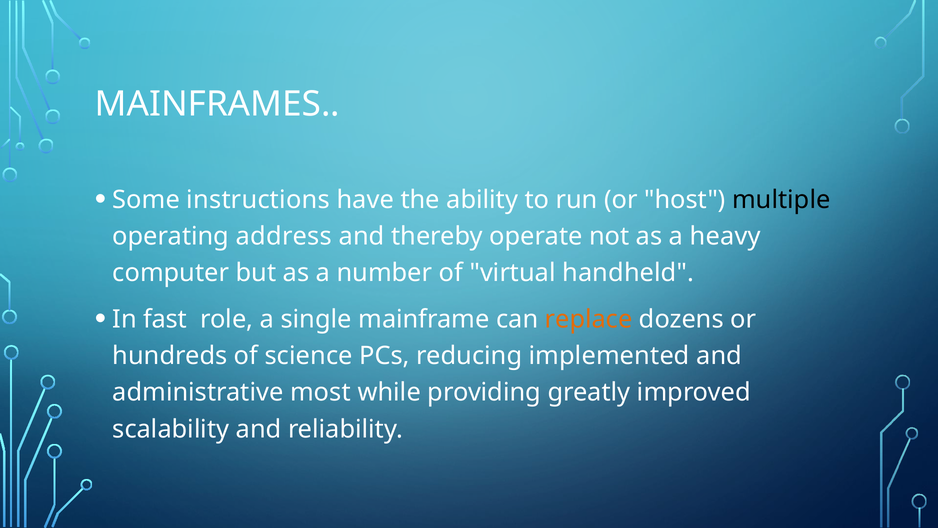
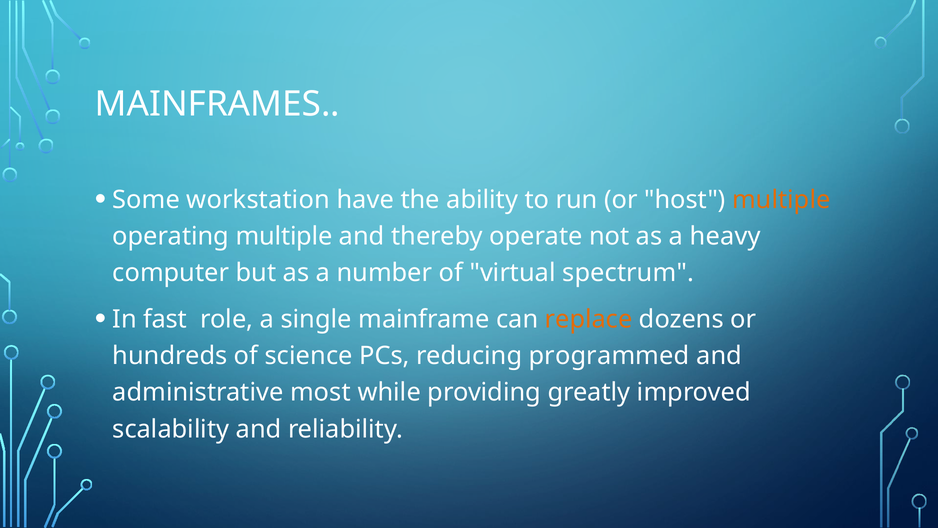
instructions: instructions -> workstation (258, 200)
multiple colour: black -> orange (781, 200)
operating address: address -> multiple (284, 236)
handheld: handheld -> spectrum (628, 273)
implemented: implemented -> programmed (609, 356)
